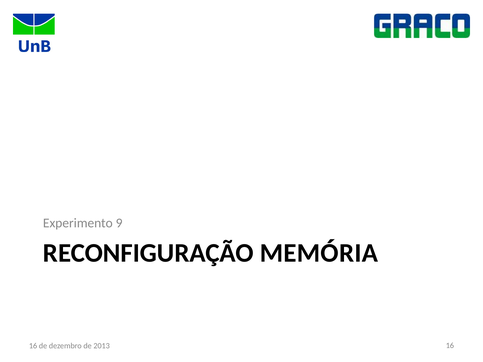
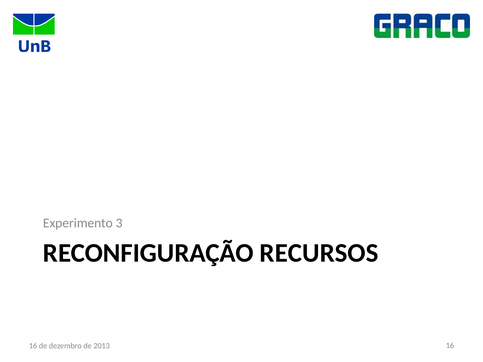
9: 9 -> 3 (119, 223)
MEMÓRIA: MEMÓRIA -> RECURSOS (319, 253)
